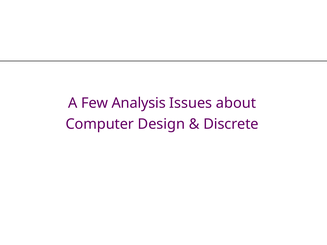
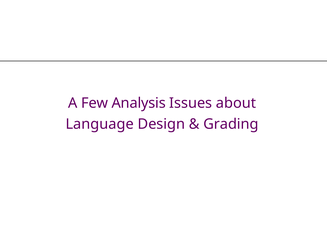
Computer: Computer -> Language (100, 124)
Discrete: Discrete -> Grading (231, 124)
